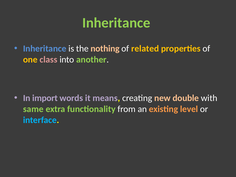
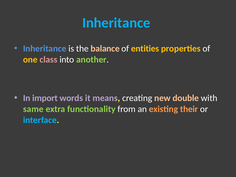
Inheritance colour: light green -> light blue (116, 23)
nothing: nothing -> balance (105, 49)
related: related -> entities (145, 49)
level: level -> their (189, 109)
